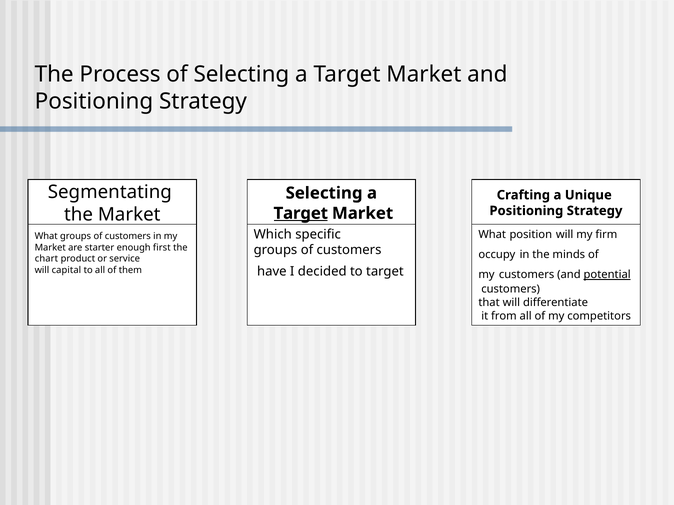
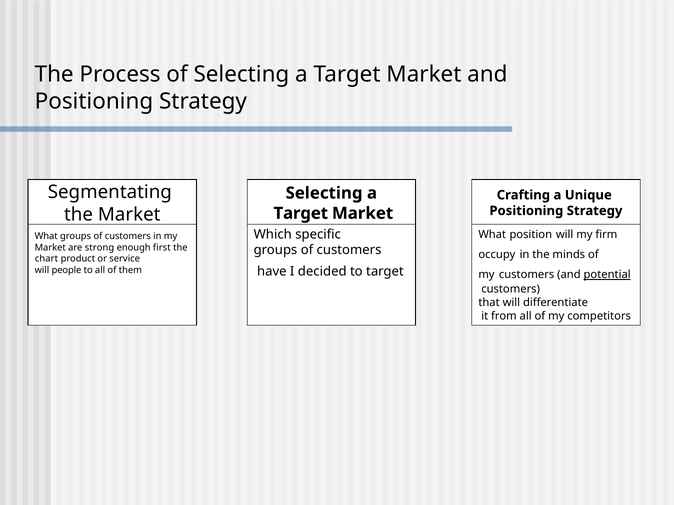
Target underline: present -> none (301, 213)
starter: starter -> strong (99, 248)
capital: capital -> people (66, 270)
